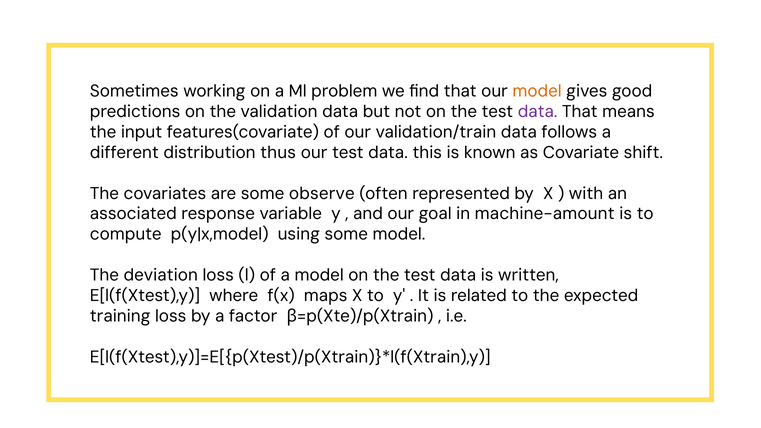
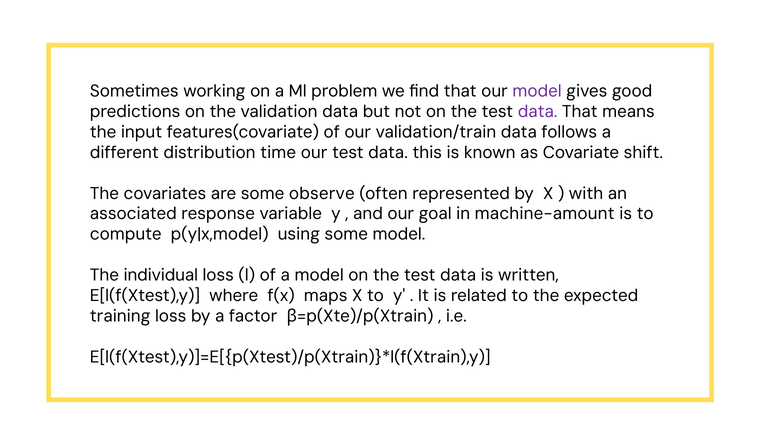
model colour: orange -> purple (537, 91)
thus: thus -> time (278, 152)
deviation: deviation -> individual (161, 275)
